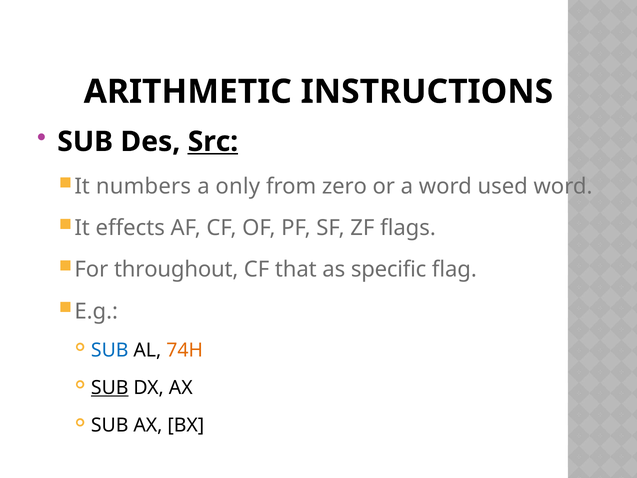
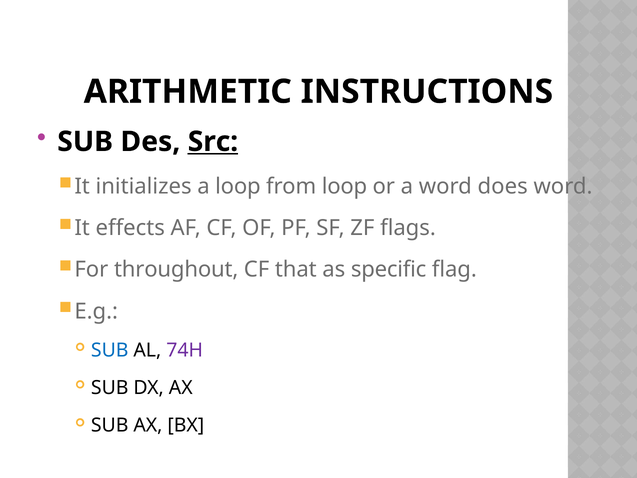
numbers: numbers -> initializes (144, 186)
a only: only -> loop (238, 186)
from zero: zero -> loop (344, 186)
used: used -> does (503, 186)
74H colour: orange -> purple (185, 350)
SUB underline: present -> none (110, 387)
